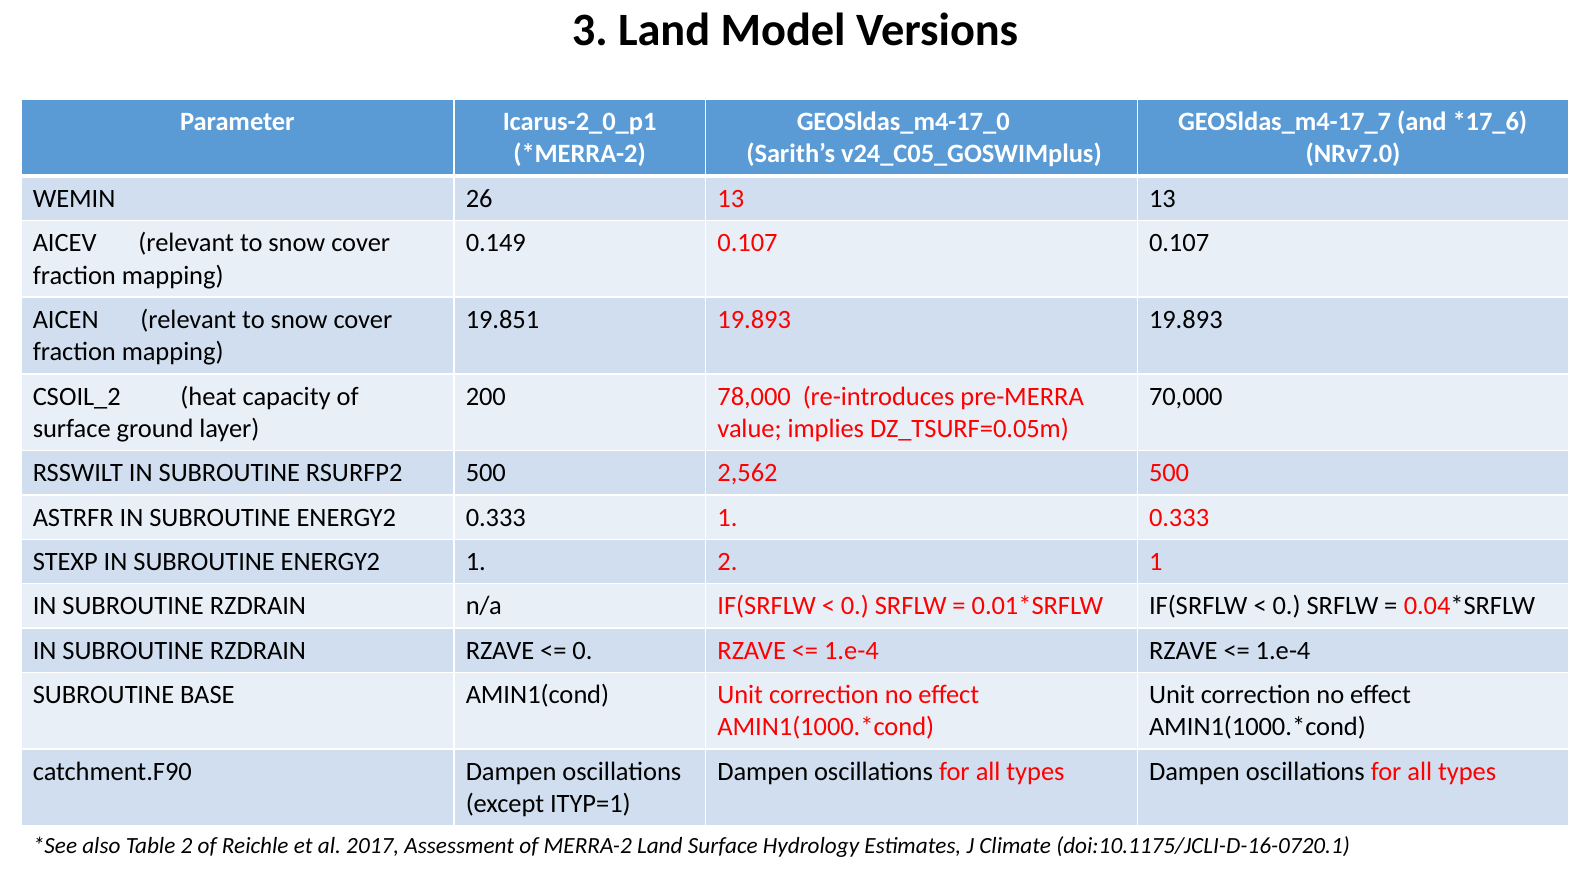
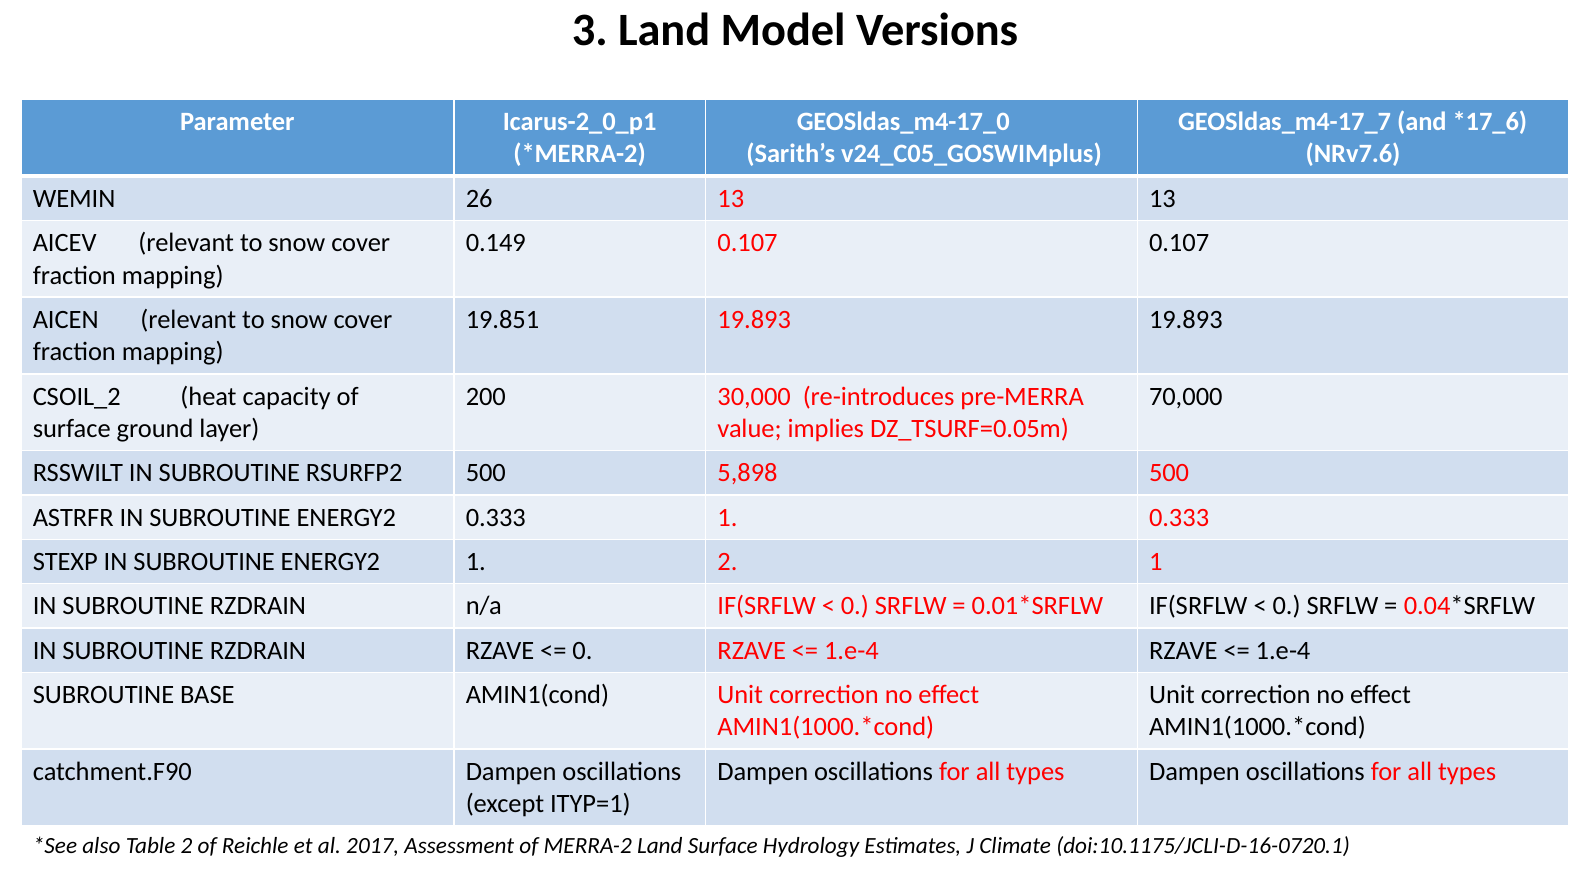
NRv7.0: NRv7.0 -> NRv7.6 (1353, 154)
78,000: 78,000 -> 30,000 (754, 397)
2,562: 2,562 -> 5,898 (747, 473)
